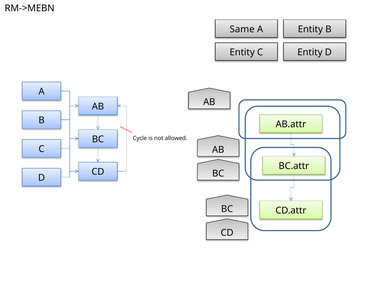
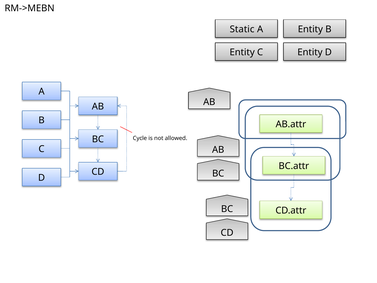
Same: Same -> Static (242, 29)
